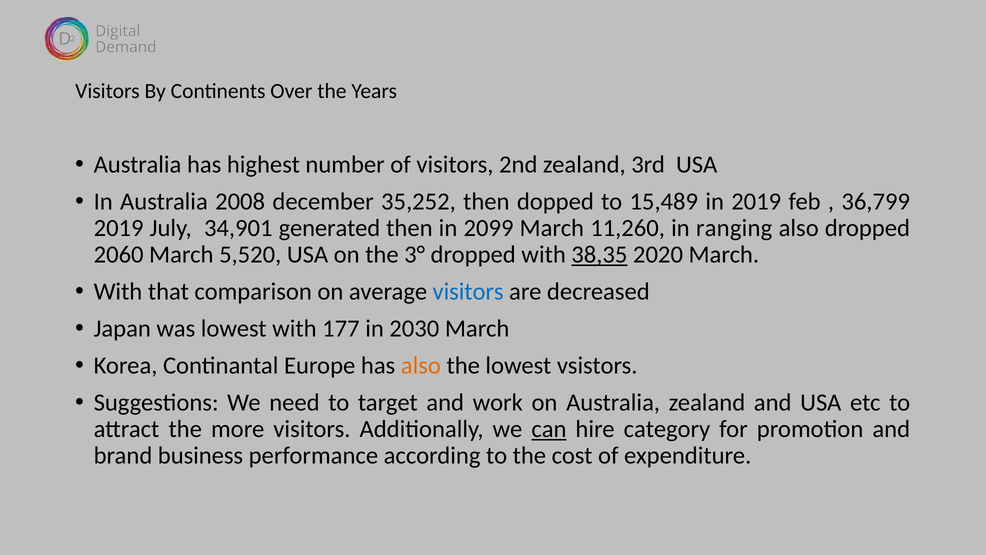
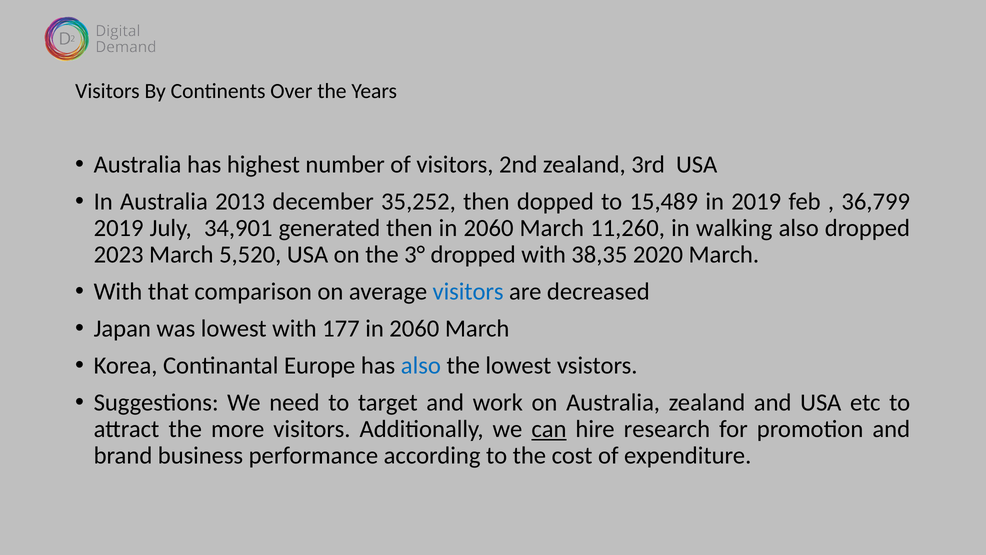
2008: 2008 -> 2013 (240, 201)
then in 2099: 2099 -> 2060 (489, 228)
ranging: ranging -> walking (734, 228)
2060: 2060 -> 2023 (119, 255)
38,35 underline: present -> none (599, 255)
177 in 2030: 2030 -> 2060 (414, 328)
also colour: orange -> blue (421, 365)
category: category -> research (667, 429)
